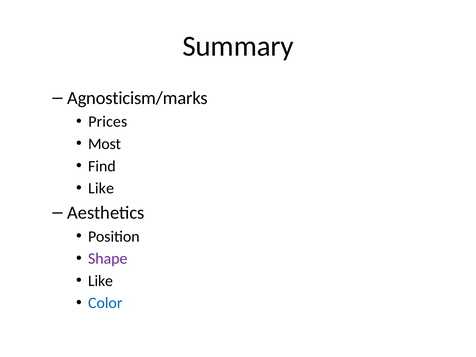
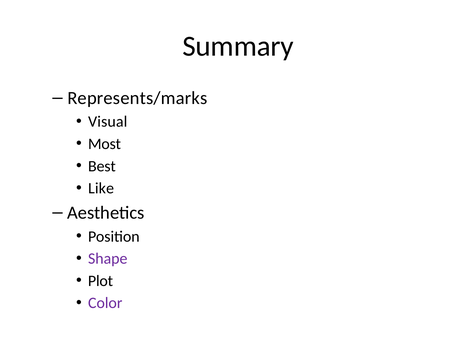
Agnosticism/marks: Agnosticism/marks -> Represents/marks (137, 98)
Prices: Prices -> Visual (108, 122)
Find: Find -> Best (102, 166)
Like: Like -> Plot (100, 281)
Color colour: blue -> purple (105, 303)
